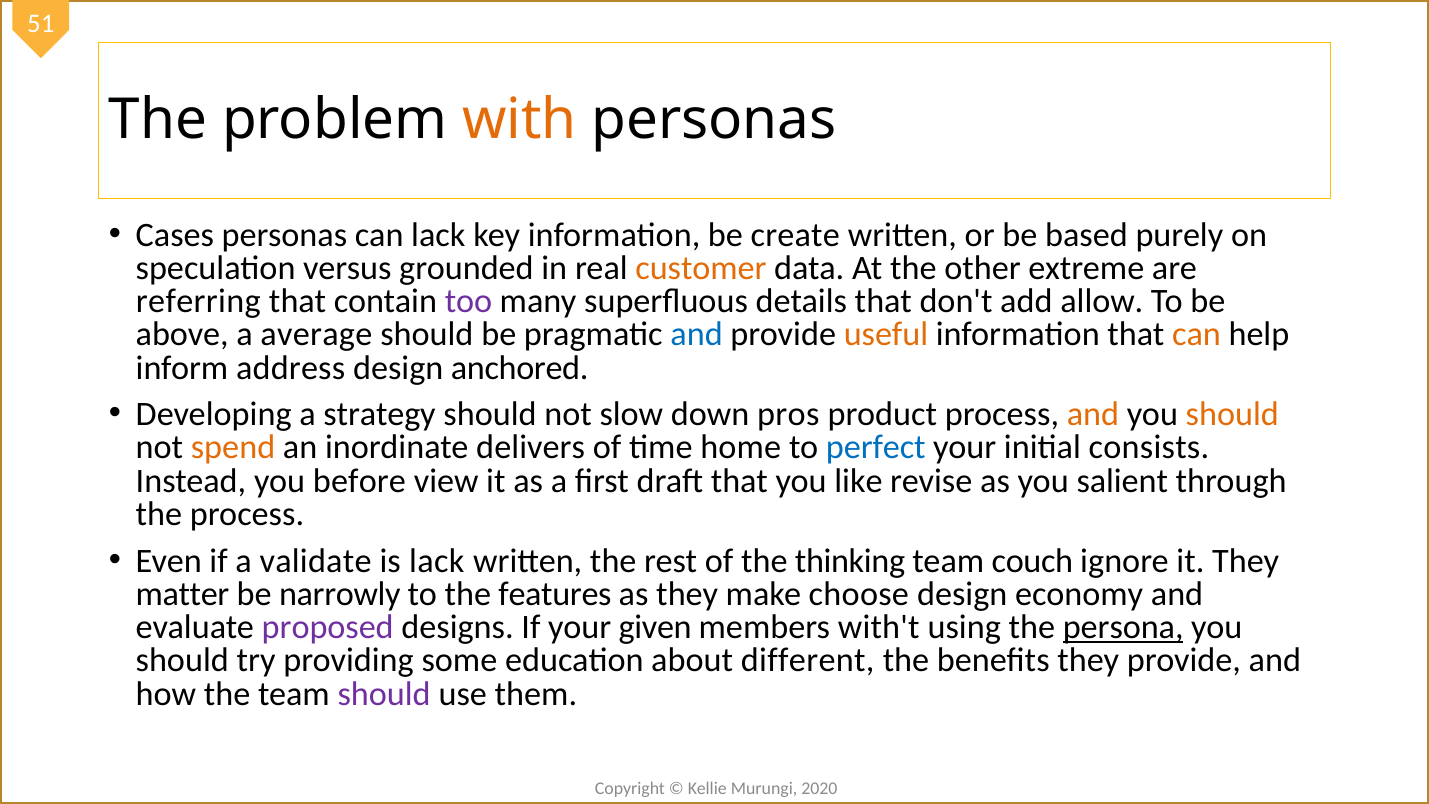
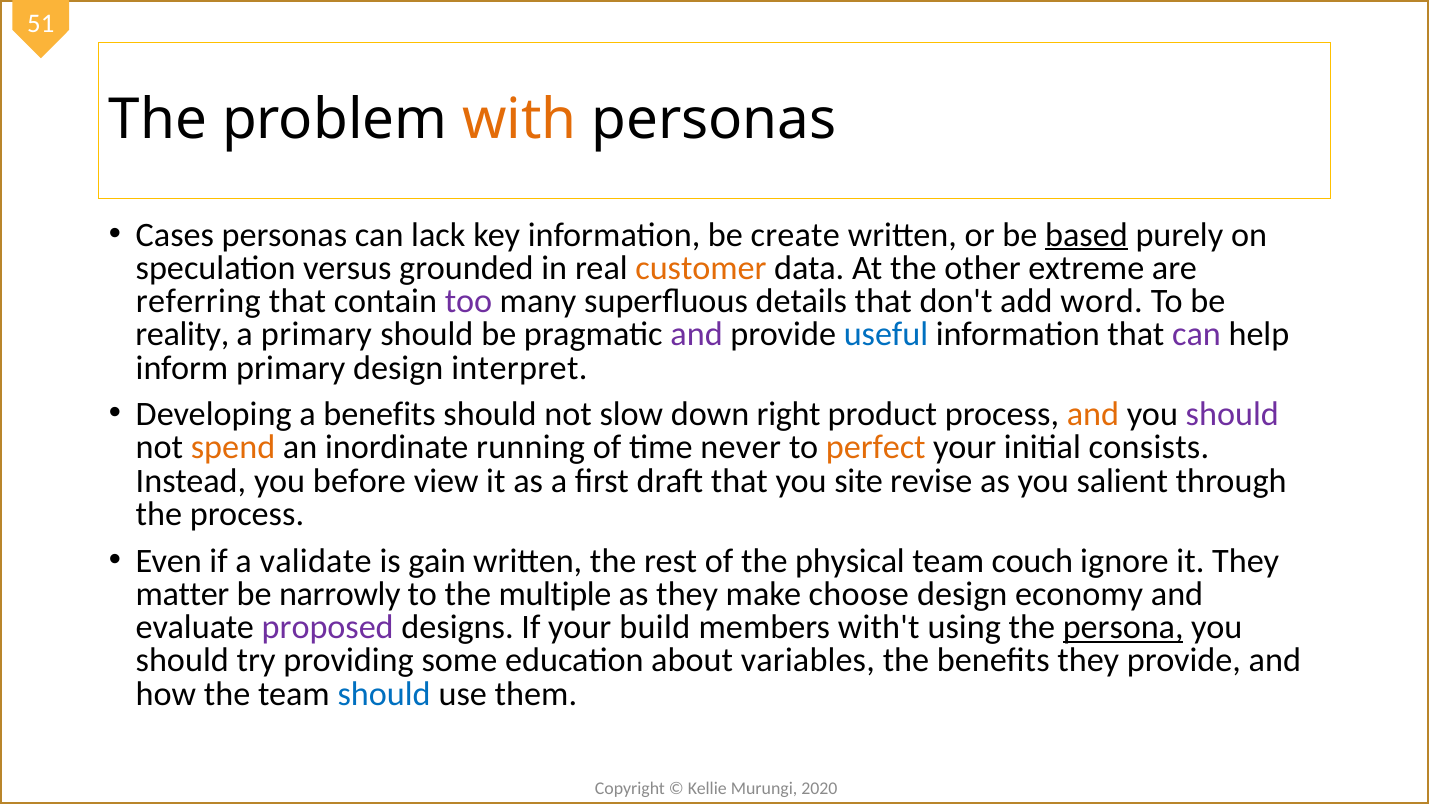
based underline: none -> present (1086, 235)
allow: allow -> word (1102, 301)
above: above -> reality (182, 334)
a average: average -> primary (316, 334)
and colour: blue -> purple (697, 334)
useful colour: orange -> blue (886, 334)
can colour: orange -> purple (1197, 334)
inform address: address -> primary (291, 368)
anchored: anchored -> interpret (519, 368)
a strategy: strategy -> benefits (380, 414)
pros: pros -> right (789, 414)
should colour: orange -> purple (1232, 414)
delivers: delivers -> running (531, 448)
home: home -> never (741, 448)
perfect colour: blue -> orange (876, 448)
like: like -> site (859, 481)
is lack: lack -> gain (437, 561)
thinking: thinking -> physical (850, 561)
features: features -> multiple (555, 594)
given: given -> build (655, 627)
different: different -> variables (808, 660)
should colour: purple -> blue (384, 694)
